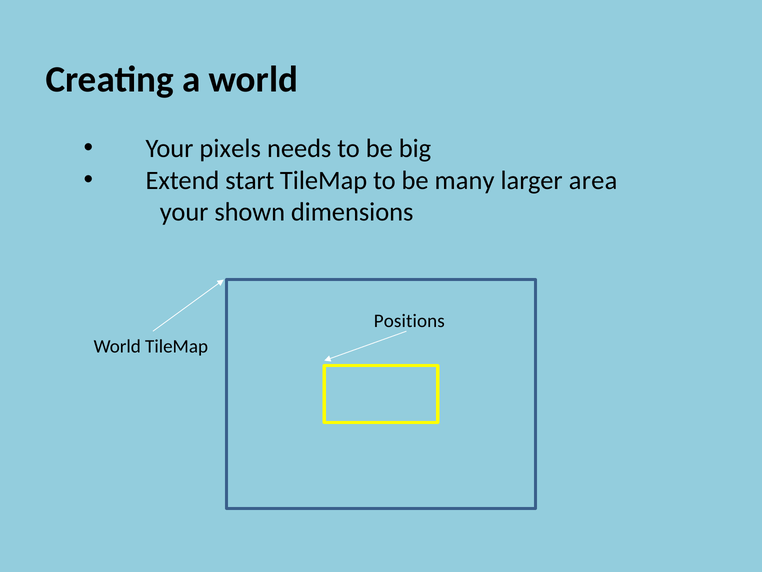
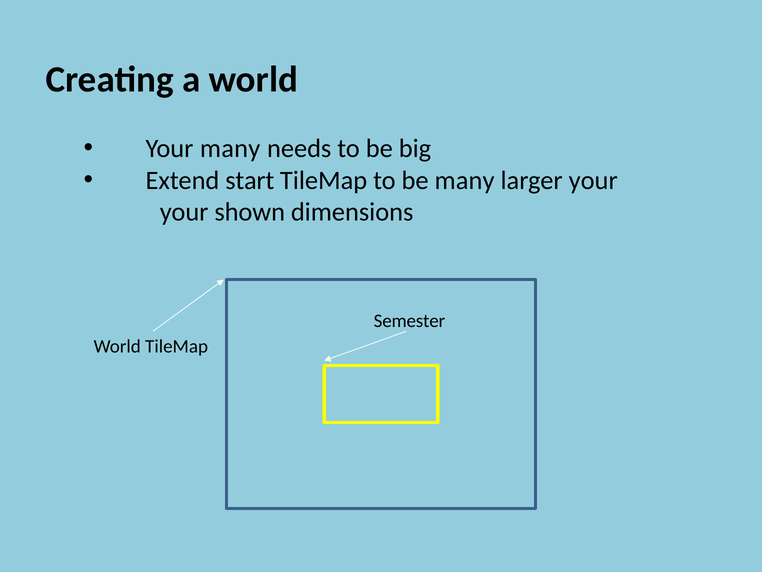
Your pixels: pixels -> many (230, 148)
larger area: area -> your (593, 180)
Positions: Positions -> Semester (409, 321)
